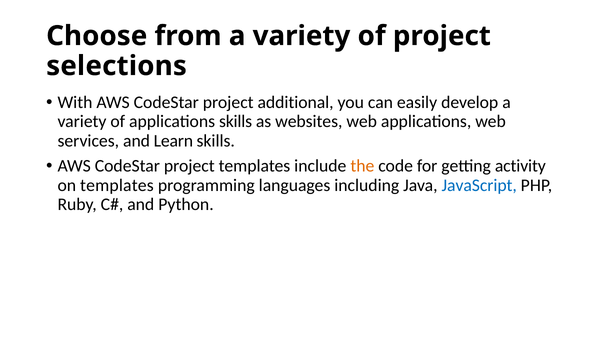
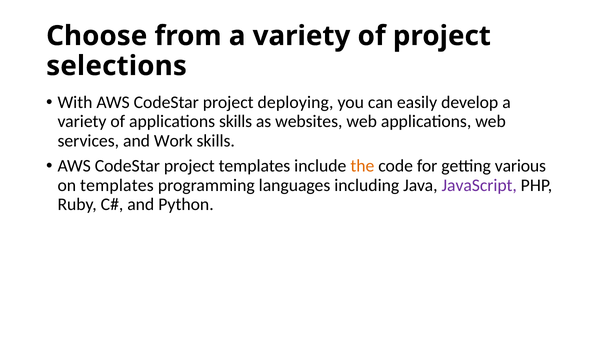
additional: additional -> deploying (296, 102)
Learn: Learn -> Work (173, 141)
activity: activity -> various (520, 166)
JavaScript colour: blue -> purple (479, 185)
